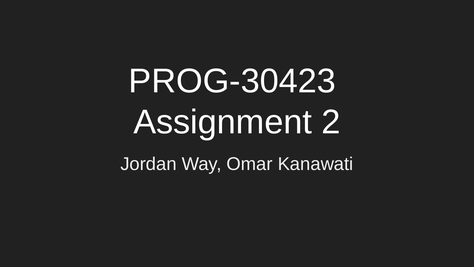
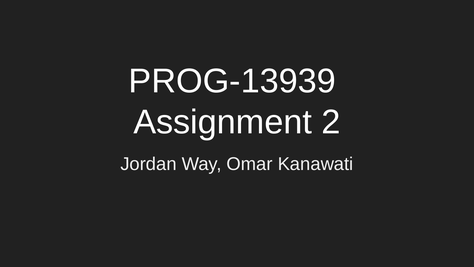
PROG-30423: PROG-30423 -> PROG-13939 (232, 81)
